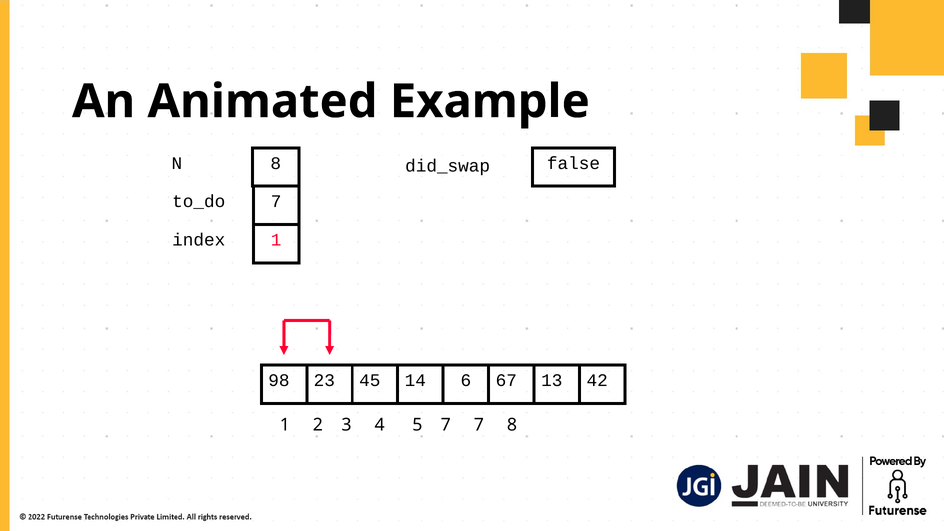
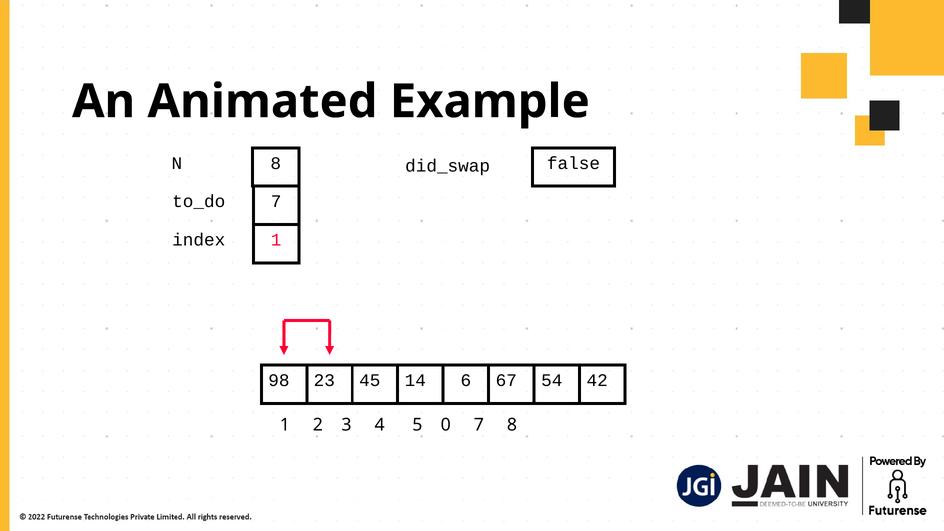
13: 13 -> 54 (552, 380)
5 7: 7 -> 0 (446, 425)
